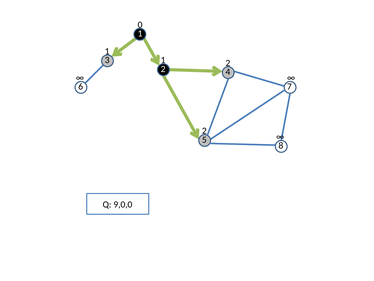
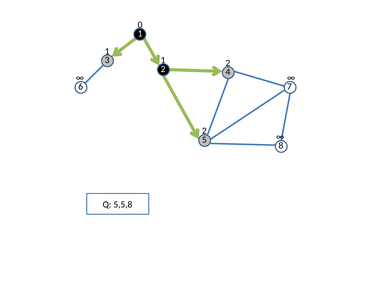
9,0,0: 9,0,0 -> 5,5,8 (123, 204)
